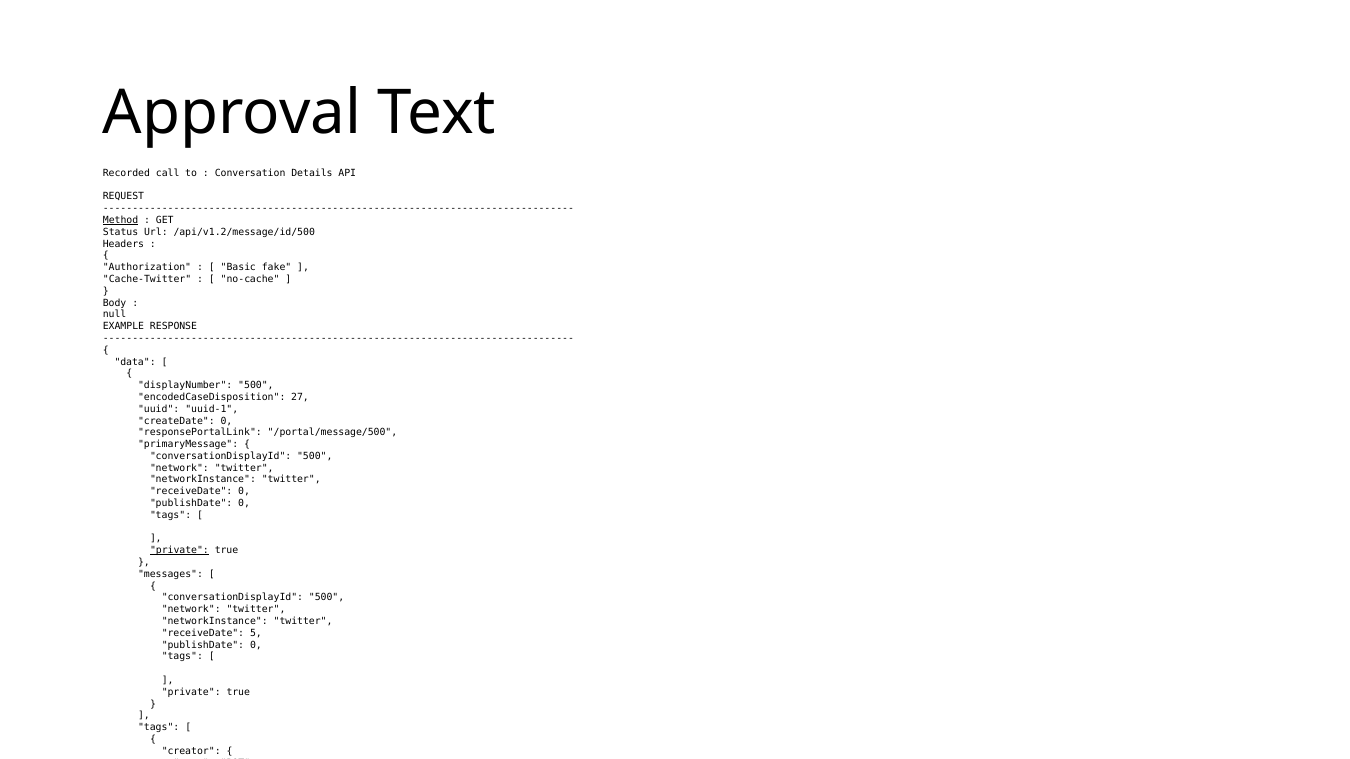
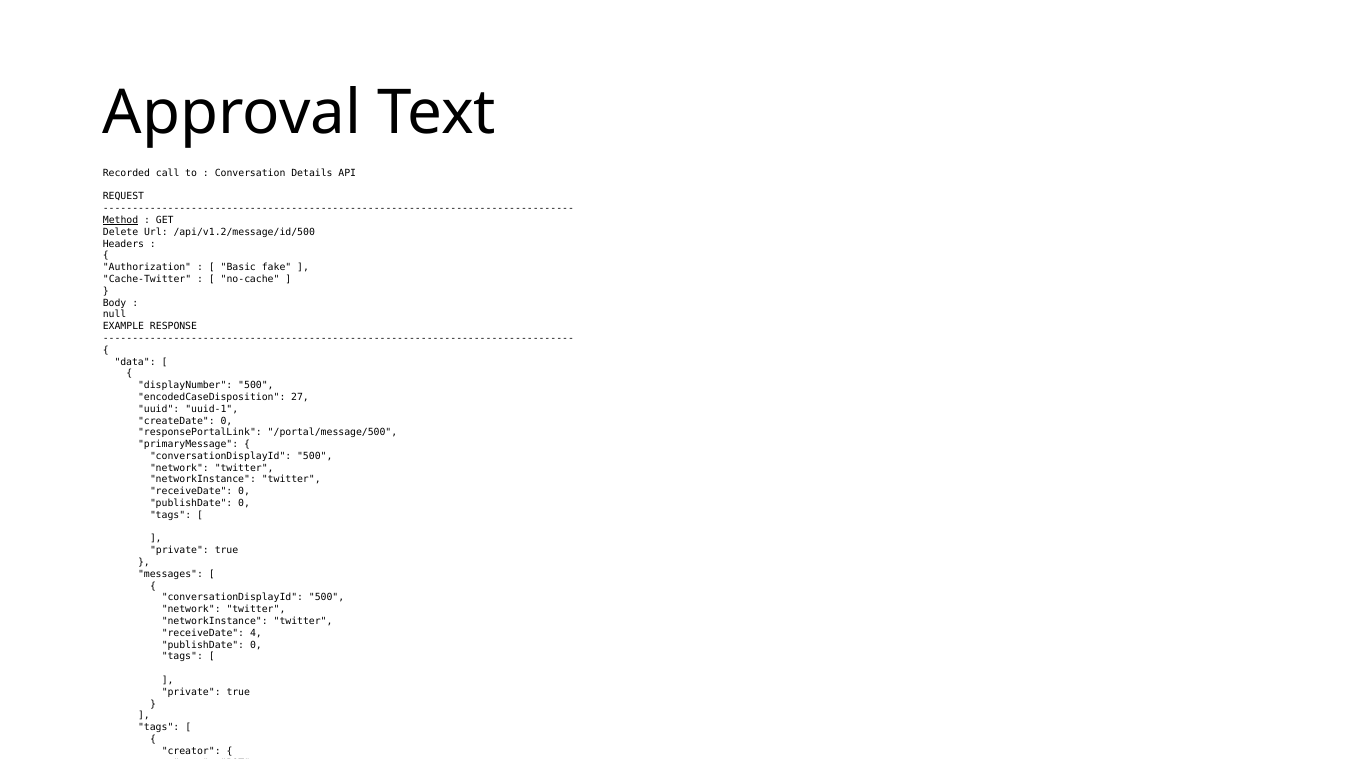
Status: Status -> Delete (121, 232)
private underline: present -> none (179, 551)
receiveDate 5: 5 -> 4 (256, 633)
